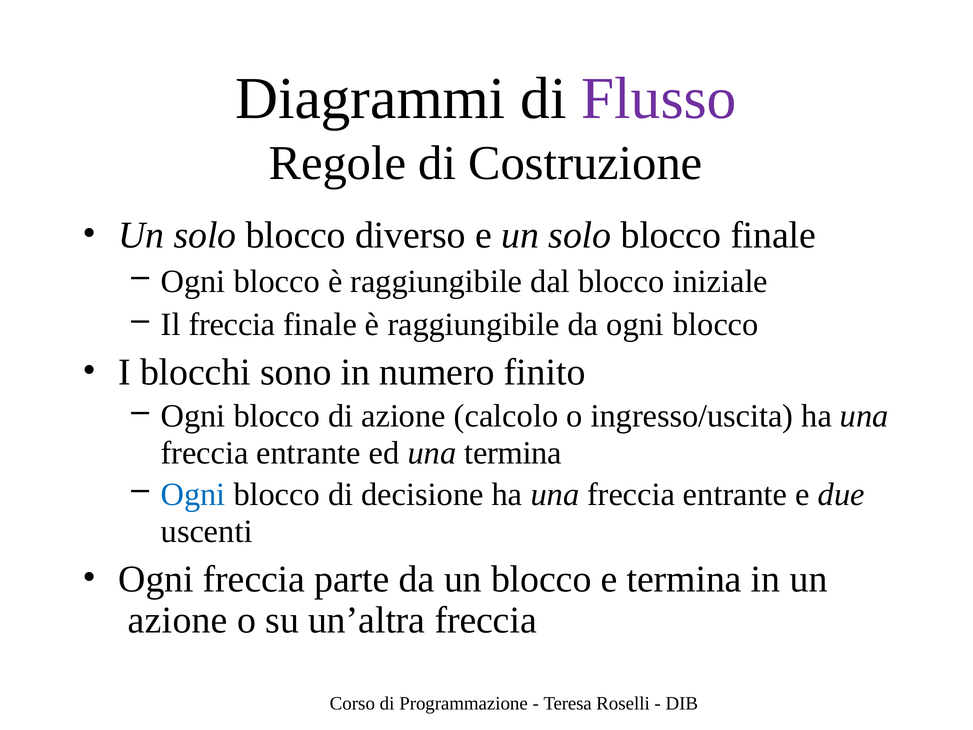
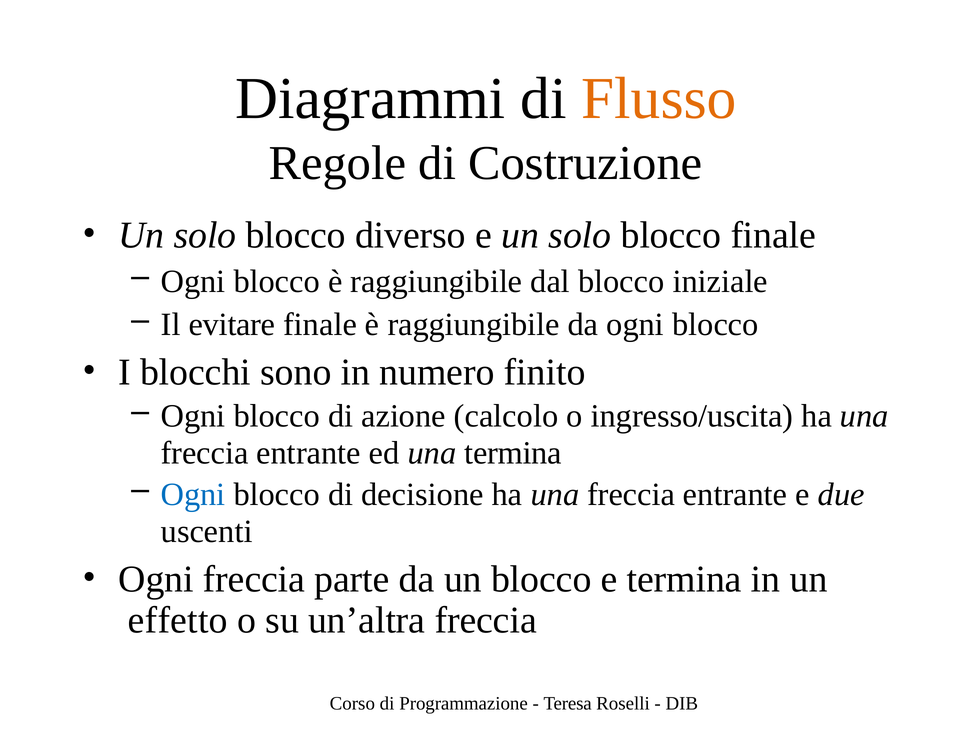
Flusso colour: purple -> orange (659, 99)
Il freccia: freccia -> evitare (232, 325)
azione: azione -> effetto (178, 620)
